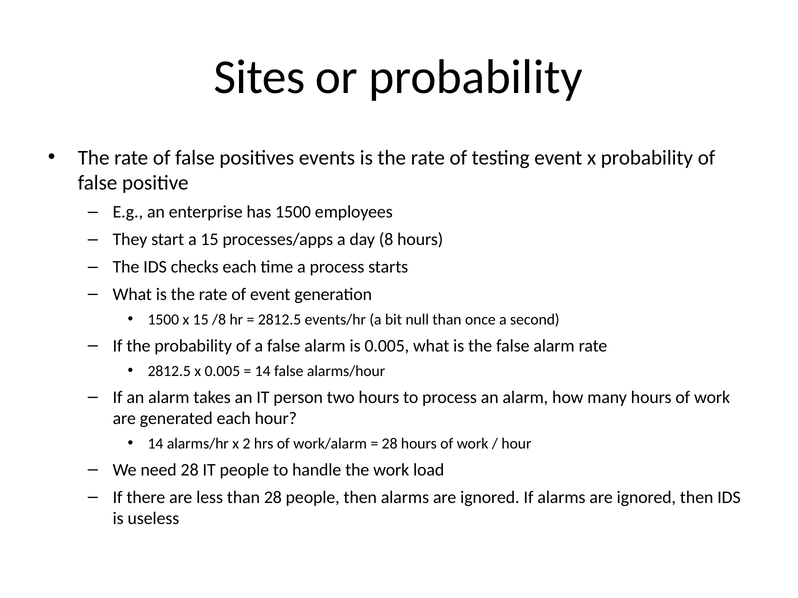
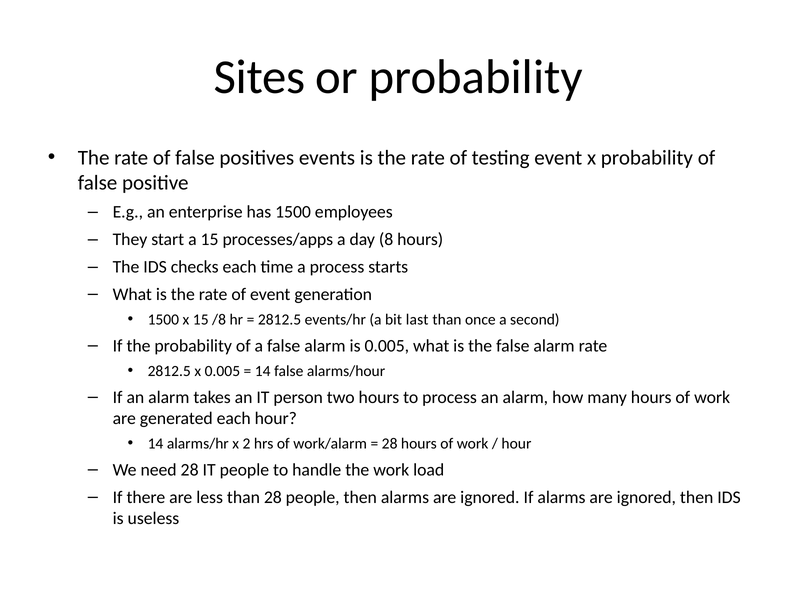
null: null -> last (417, 320)
